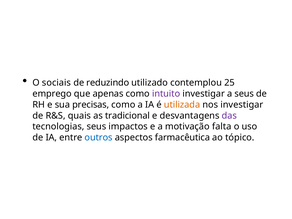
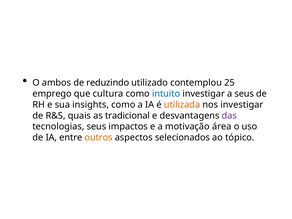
sociais: sociais -> ambos (57, 83)
apenas: apenas -> cultura (108, 94)
intuito colour: purple -> blue (166, 94)
precisas: precisas -> insights (91, 105)
falta: falta -> área (222, 127)
outros colour: blue -> orange (99, 138)
farmacêutica: farmacêutica -> selecionados (182, 138)
